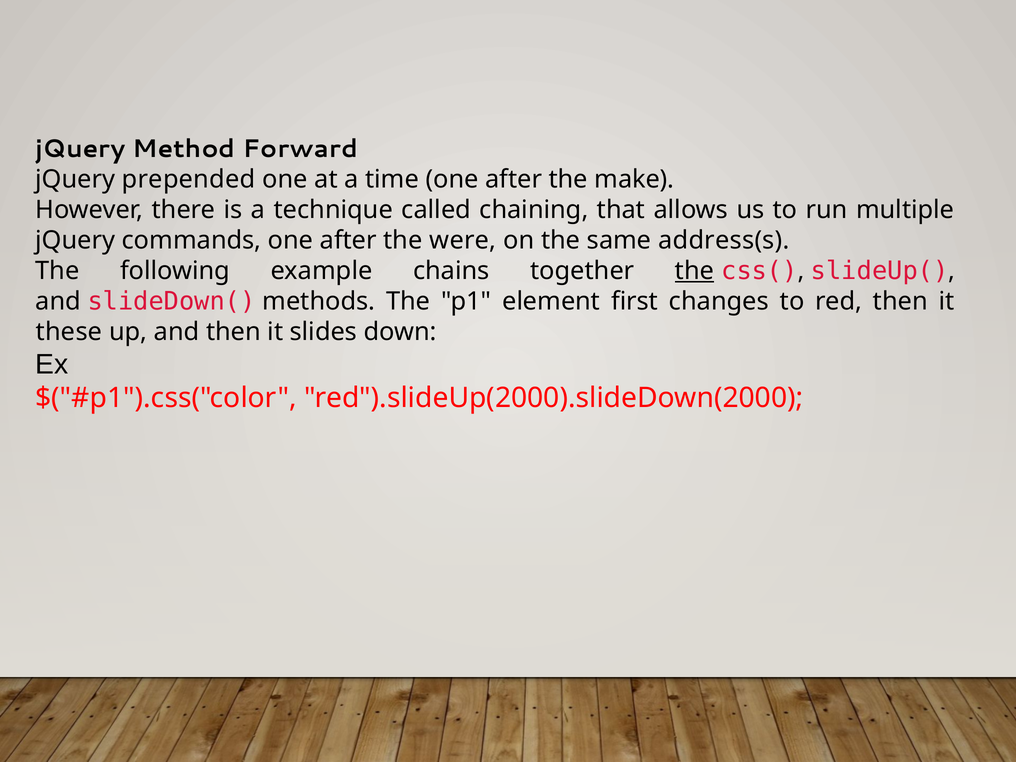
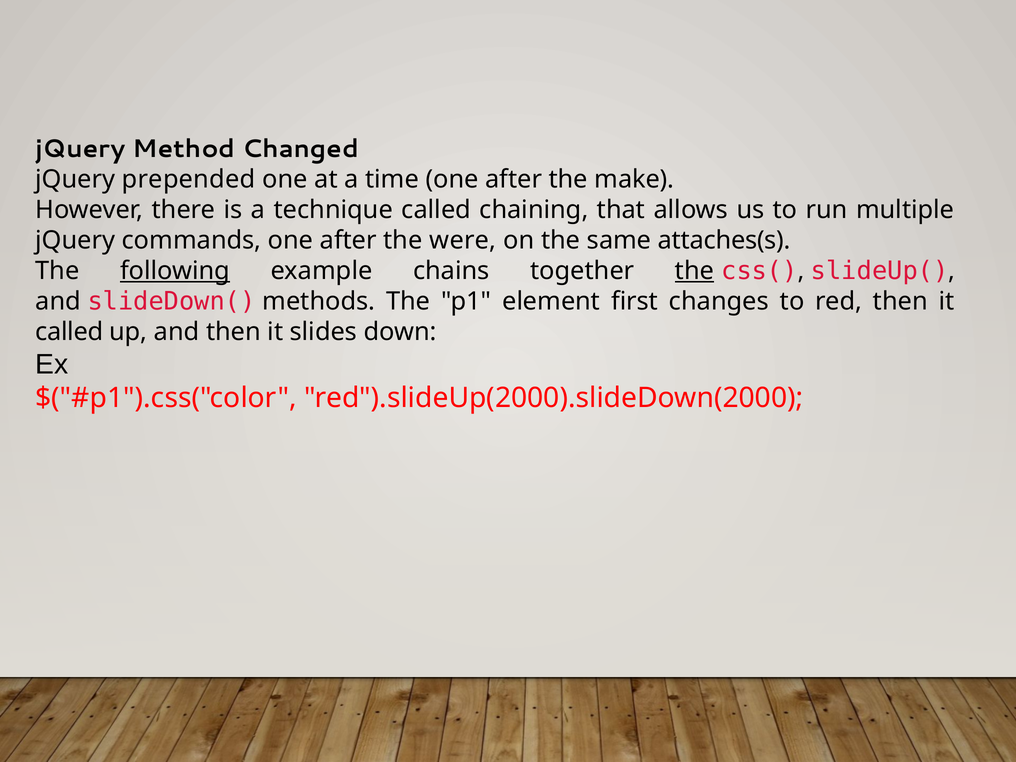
Forward: Forward -> Changed (300, 149)
address(s: address(s -> attaches(s (724, 240)
following underline: none -> present (175, 271)
these: these -> called (69, 332)
